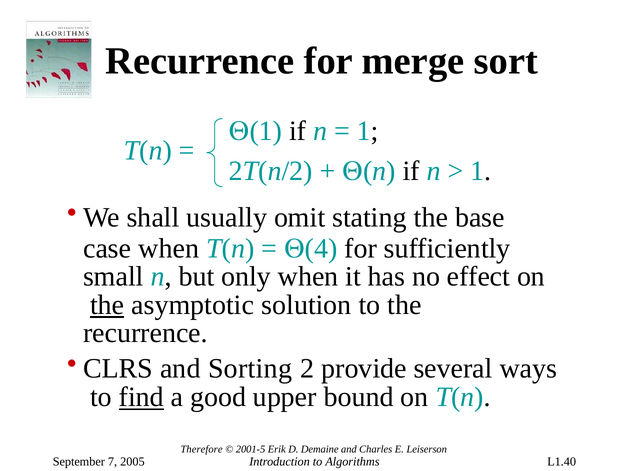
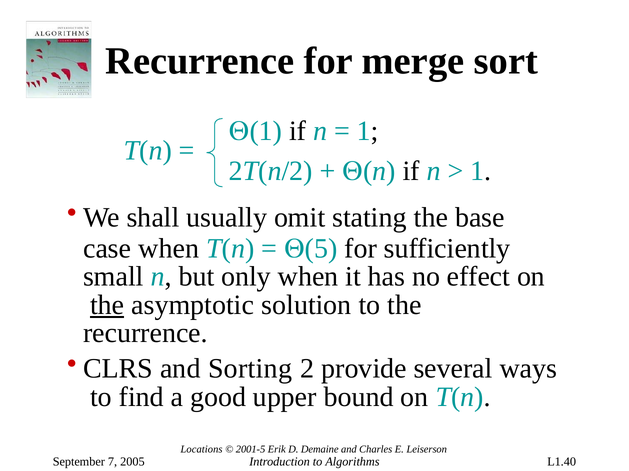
4: 4 -> 5 (321, 249)
find underline: present -> none (141, 397)
Therefore: Therefore -> Locations (202, 449)
